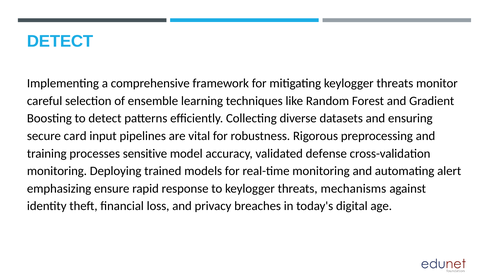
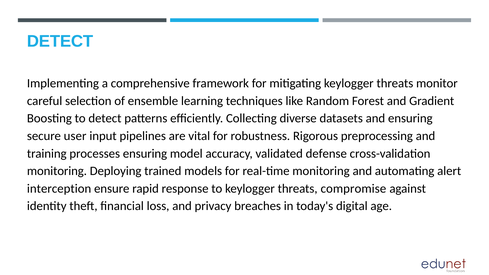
card: card -> user (75, 136)
processes sensitive: sensitive -> ensuring (145, 153)
emphasizing: emphasizing -> interception (59, 189)
mechanisms: mechanisms -> compromise (353, 189)
